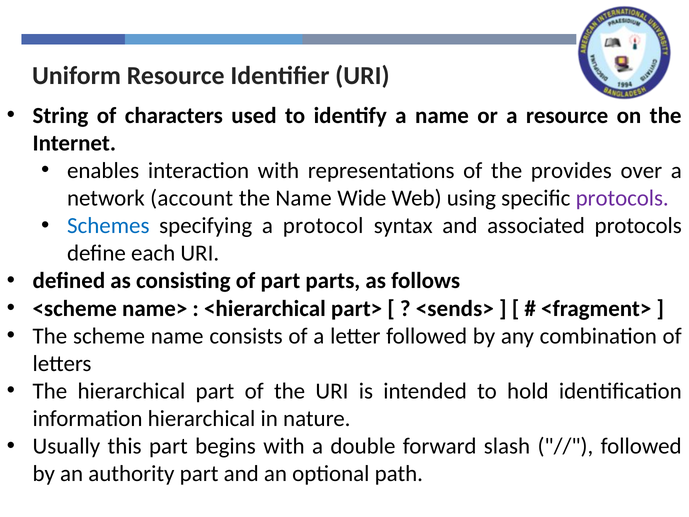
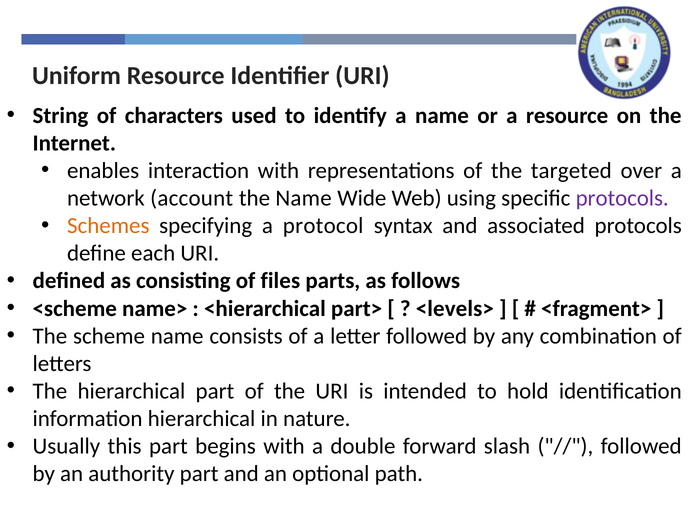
provides: provides -> targeted (571, 170)
Schemes colour: blue -> orange (108, 226)
of part: part -> files (280, 281)
<sends>: <sends> -> <levels> (455, 308)
